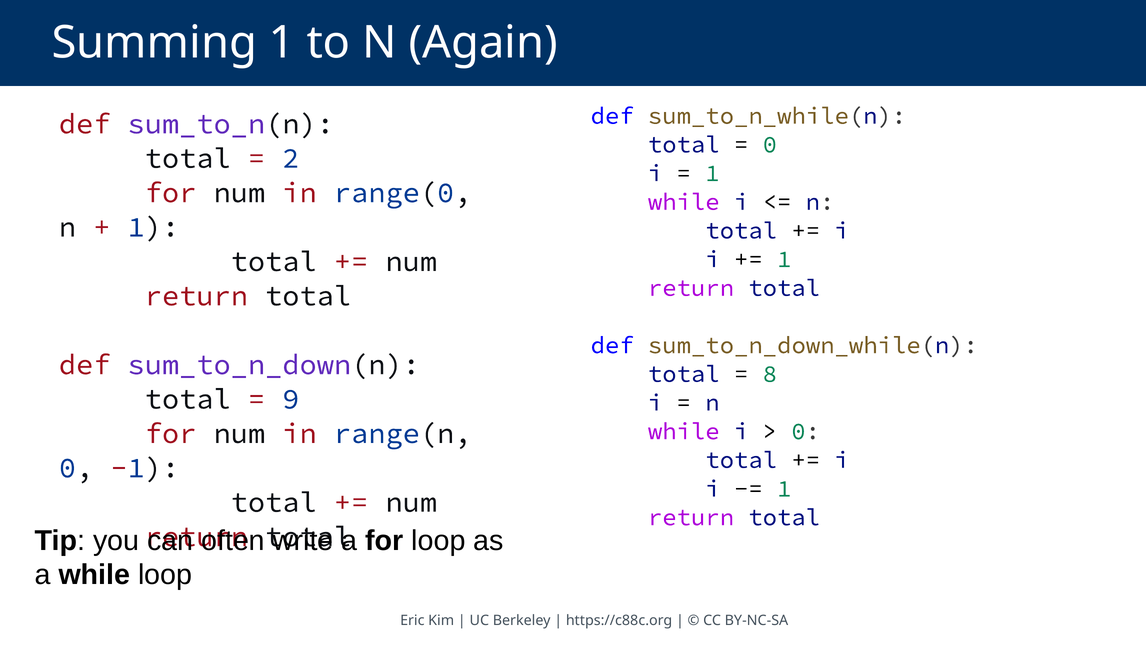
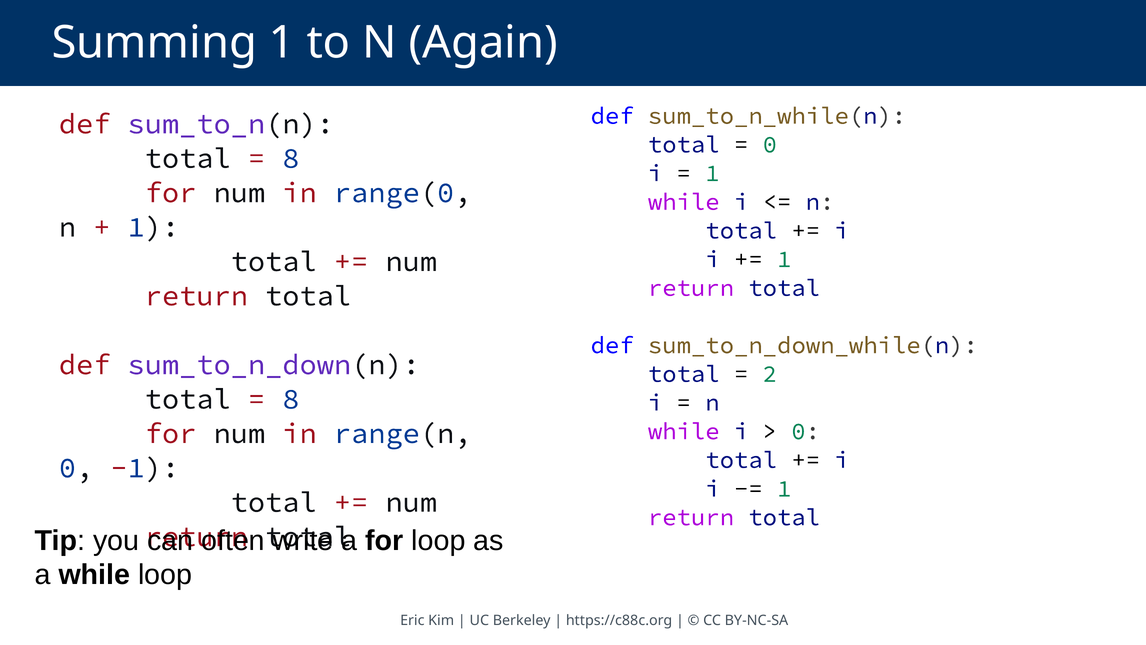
2: 2 -> 8 (291, 158)
8: 8 -> 2 (770, 374)
9: 9 -> 8 (291, 399)
